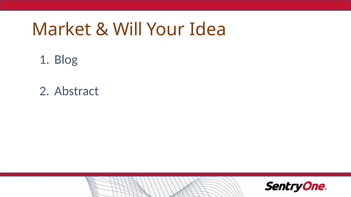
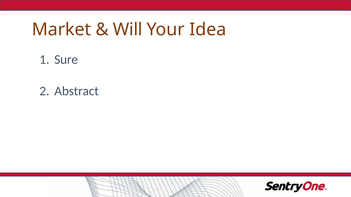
Blog: Blog -> Sure (66, 60)
